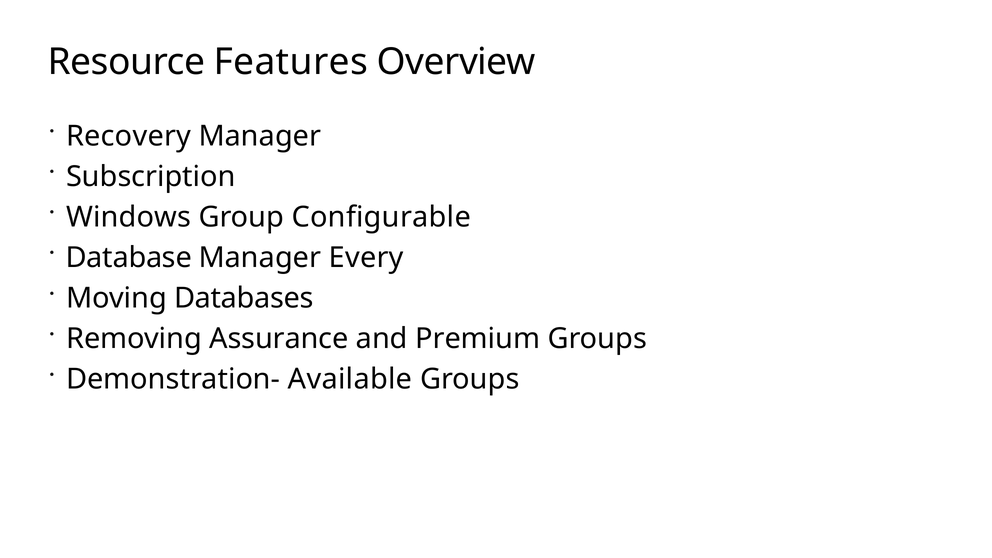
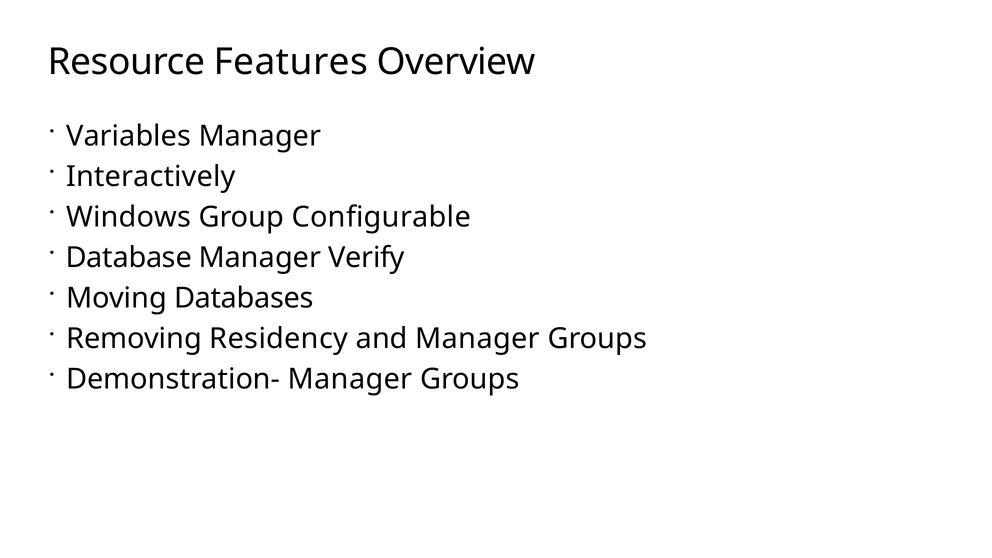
Recovery: Recovery -> Variables (129, 136)
Subscription: Subscription -> Interactively (151, 177)
Every: Every -> Verify (366, 258)
Assurance: Assurance -> Residency (279, 339)
and Premium: Premium -> Manager (477, 339)
Demonstration- Available: Available -> Manager (350, 379)
